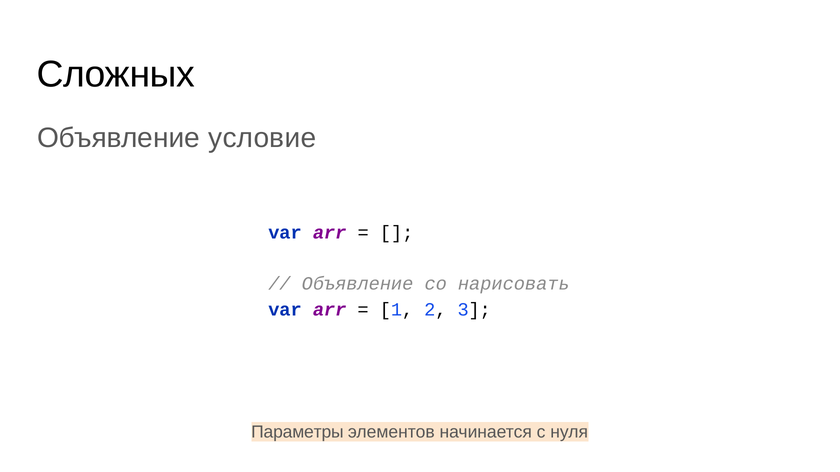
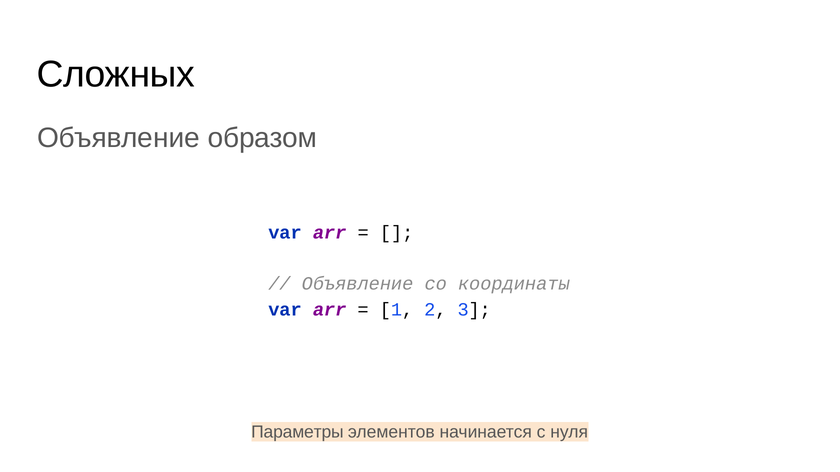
условие: условие -> образом (262, 138)
нарисовать: нарисовать -> координаты (514, 284)
